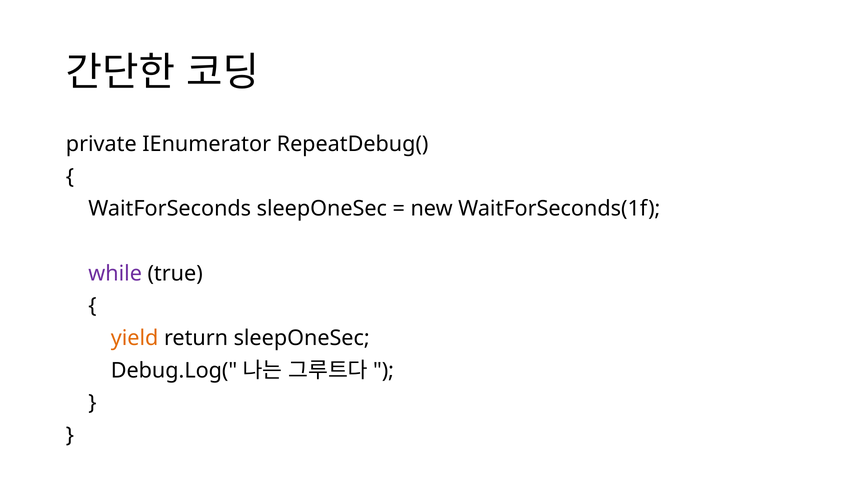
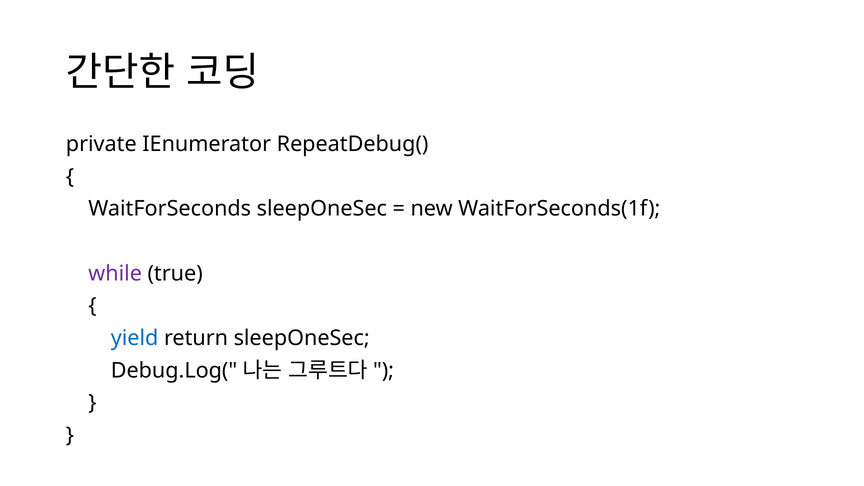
yield colour: orange -> blue (135, 338)
